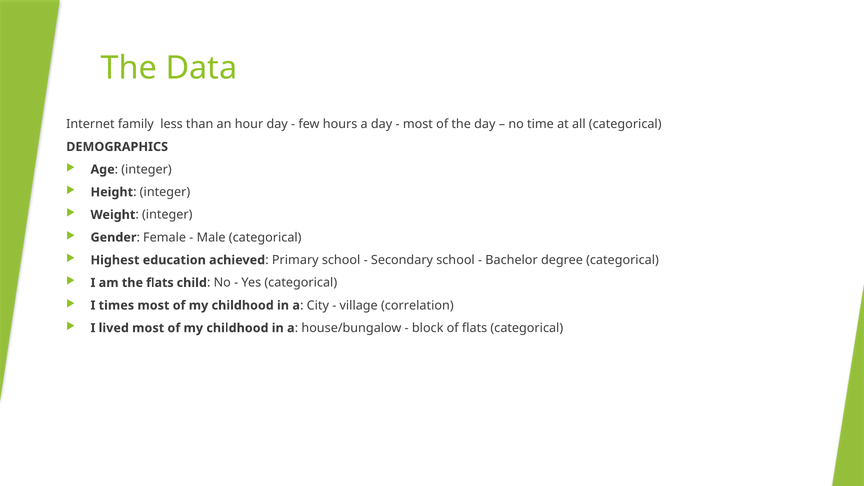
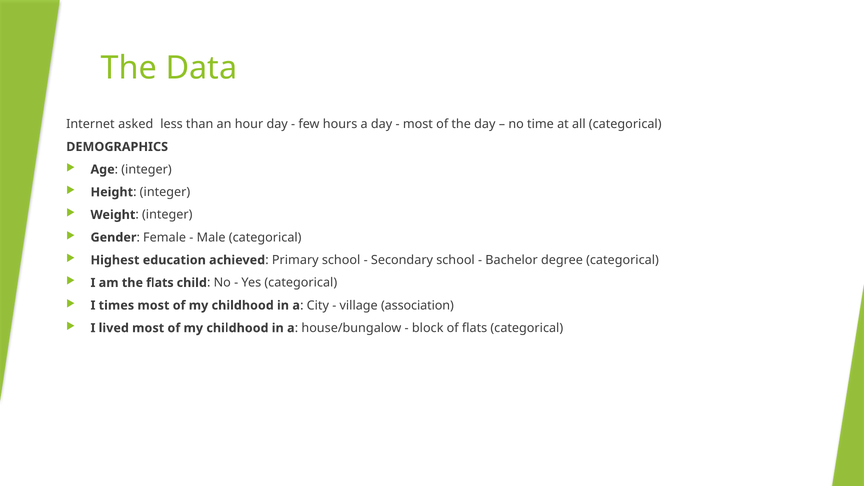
family: family -> asked (136, 124)
correlation: correlation -> association (417, 305)
